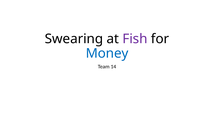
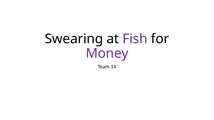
Money colour: blue -> purple (107, 53)
